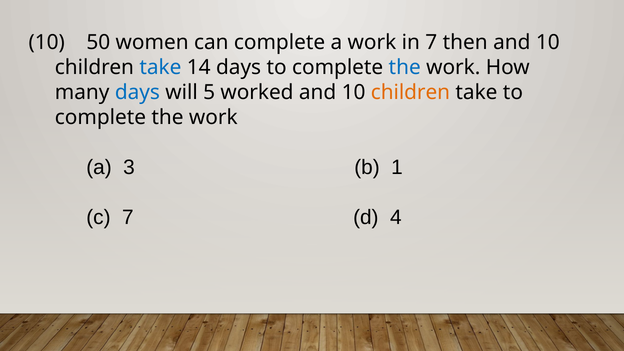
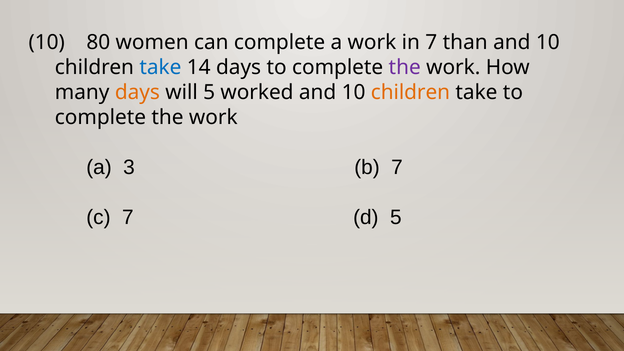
50: 50 -> 80 (98, 42)
then: then -> than (465, 42)
the colour: blue -> purple (405, 67)
days colour: blue -> orange (137, 92)
b 1: 1 -> 7 (397, 167)
d 4: 4 -> 5 (396, 217)
